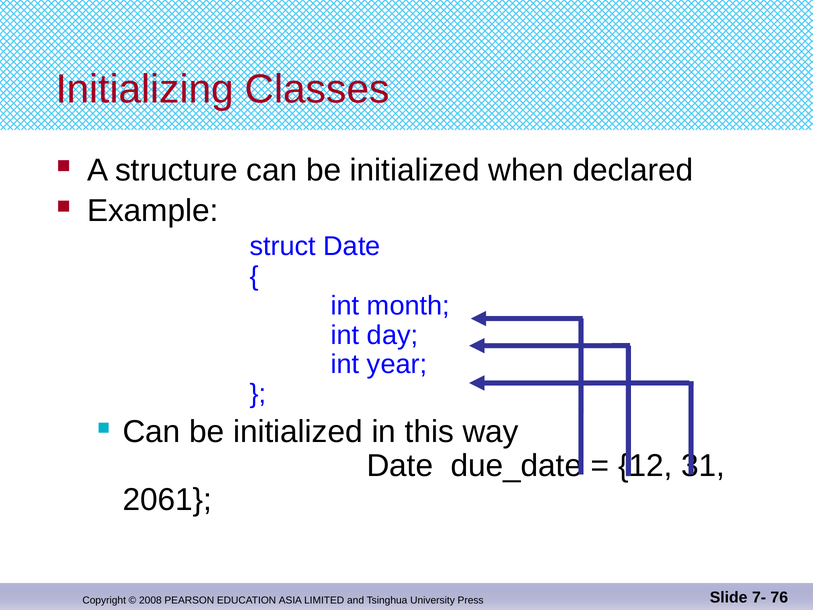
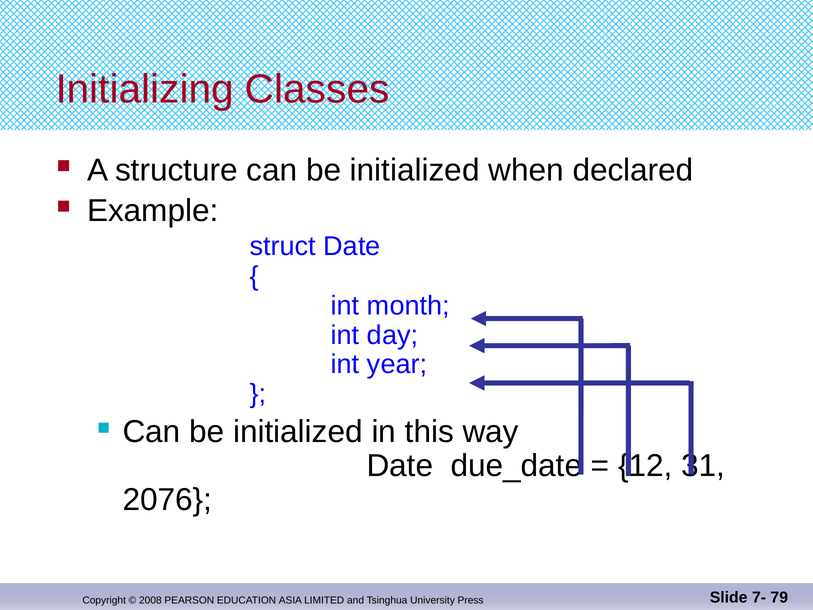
2061: 2061 -> 2076 (167, 500)
76: 76 -> 79 (779, 597)
